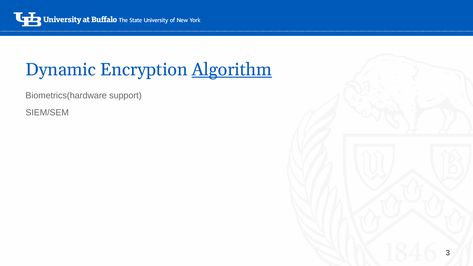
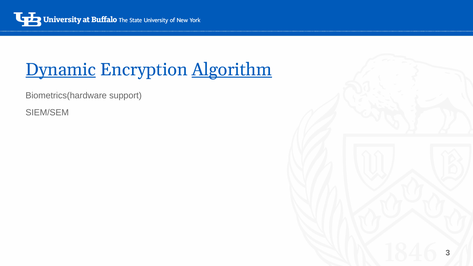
Dynamic underline: none -> present (61, 70)
